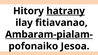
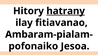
Ambaram-pialam- underline: present -> none (49, 35)
